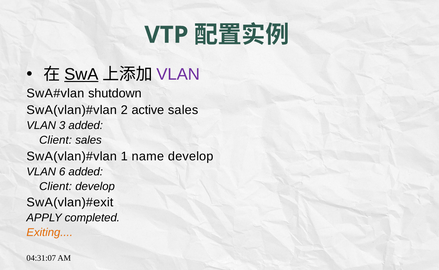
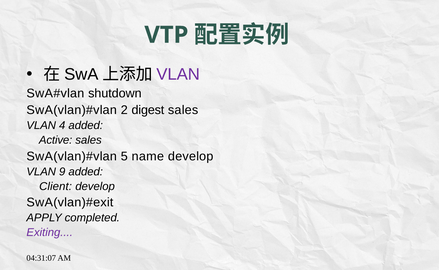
SwA underline: present -> none (81, 74)
active: active -> digest (148, 110)
3: 3 -> 4 (62, 126)
Client: Client -> Active (56, 140)
1: 1 -> 5 (124, 156)
6: 6 -> 9 (62, 172)
Exiting colour: orange -> purple (50, 233)
